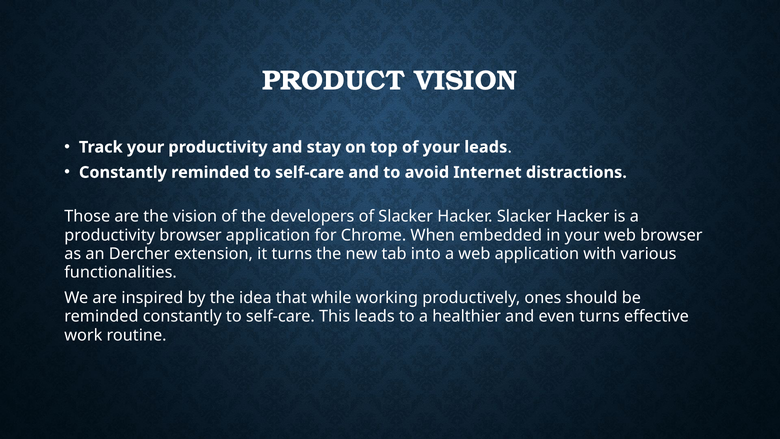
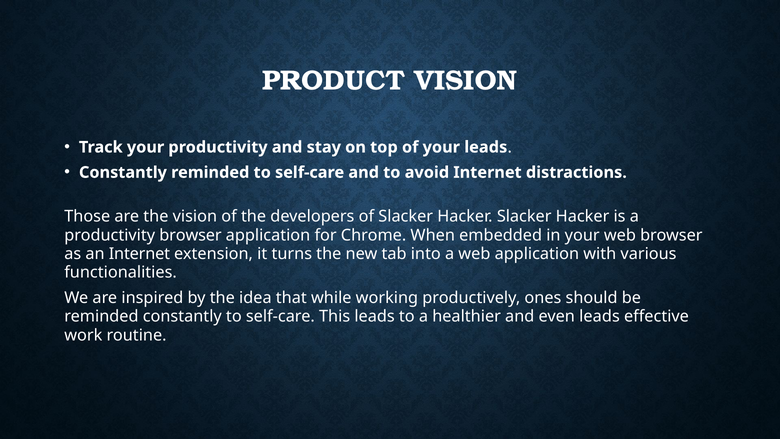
an Dercher: Dercher -> Internet (139, 254)
even turns: turns -> leads (599, 316)
